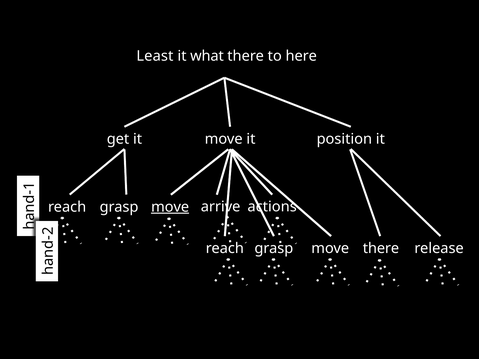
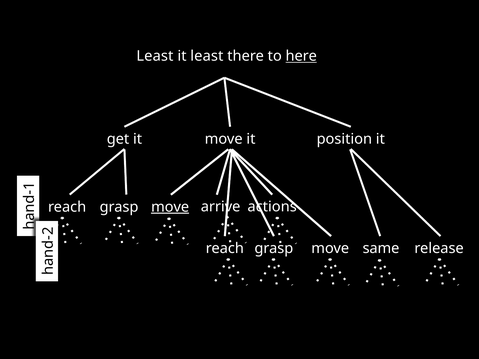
it what: what -> least (207, 56)
here underline: none -> present (301, 56)
there: there -> same (381, 248)
